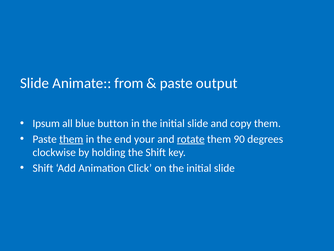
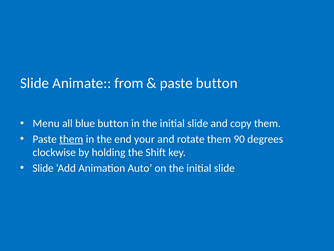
paste output: output -> button (217, 83)
Ipsum: Ipsum -> Menu (46, 123)
rotate underline: present -> none (191, 139)
Shift: Shift -> Slide (43, 168)
Click: Click -> Auto (140, 168)
